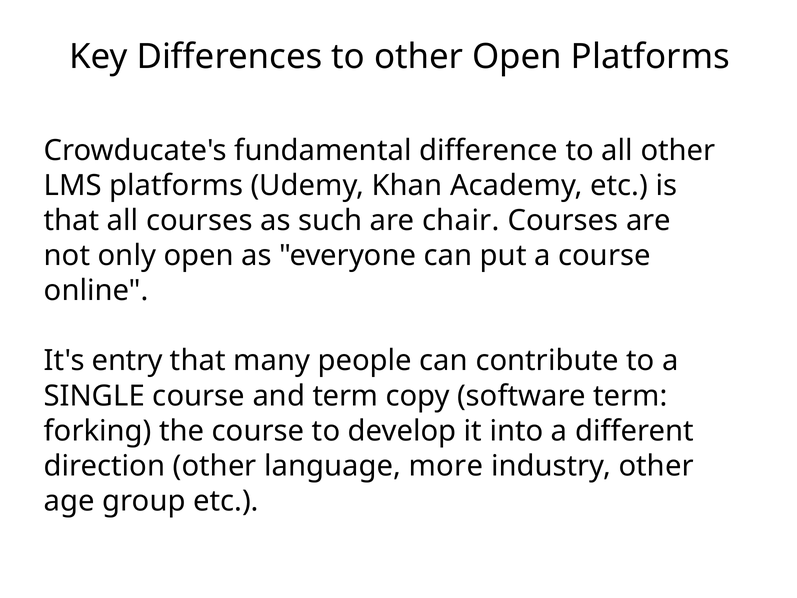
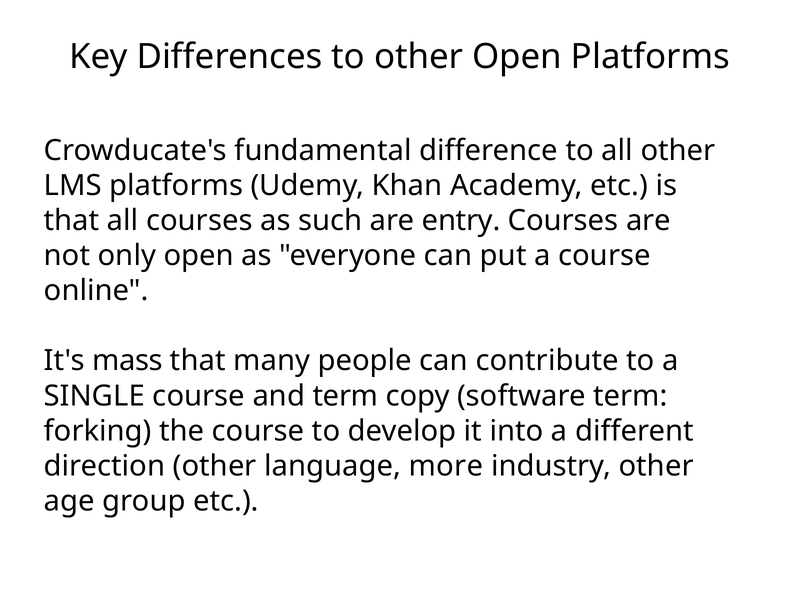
chair: chair -> entry (461, 220)
entry: entry -> mass (127, 361)
